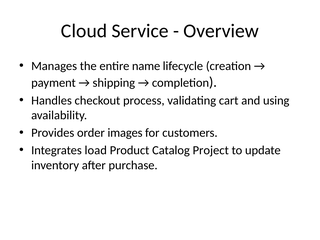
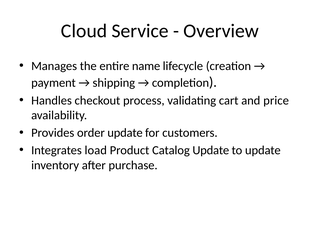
using: using -> price (276, 100)
order images: images -> update (125, 133)
Catalog Project: Project -> Update (211, 150)
